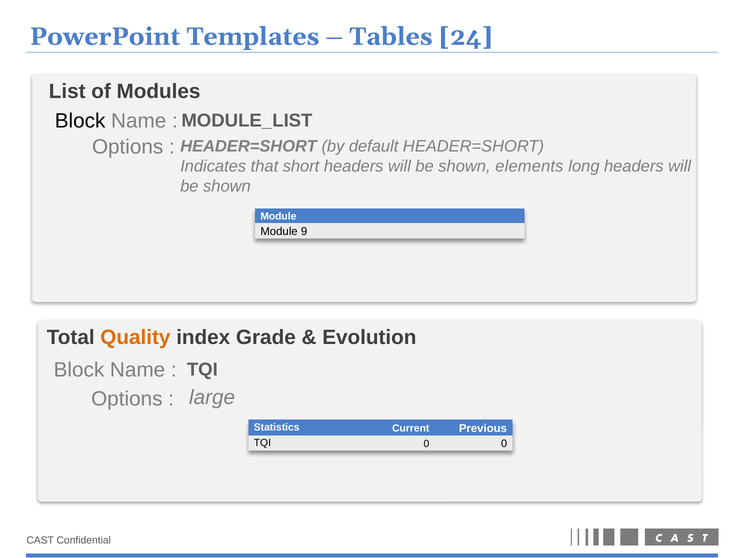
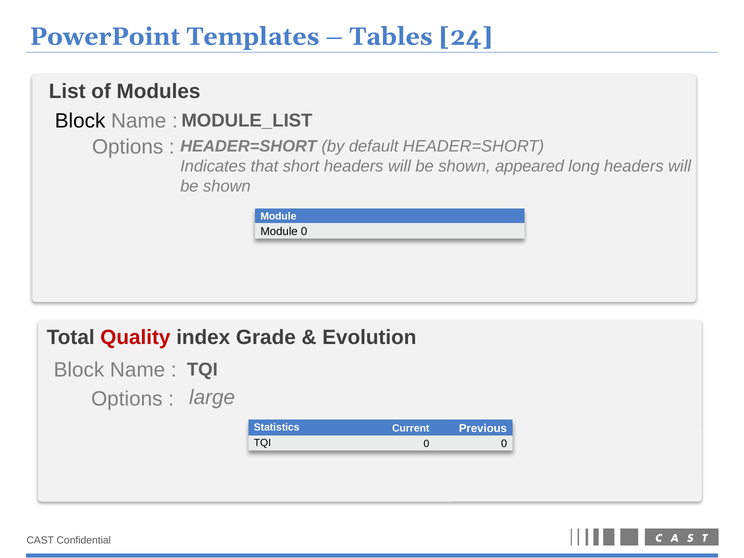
elements: elements -> appeared (530, 166)
Module 9: 9 -> 0 (304, 231)
Quality colour: orange -> red (135, 338)
